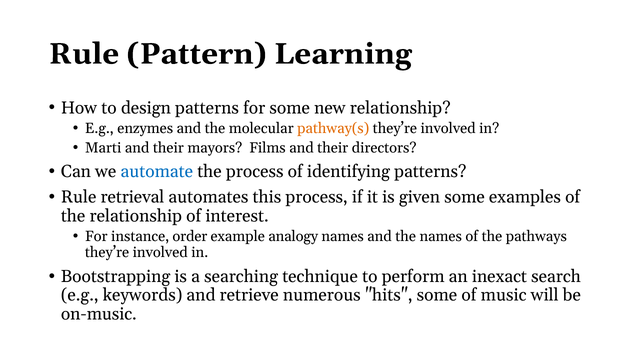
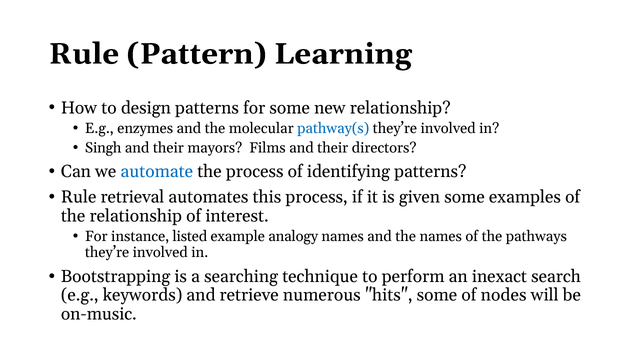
pathway(s colour: orange -> blue (333, 128)
Marti: Marti -> Singh (103, 147)
order: order -> listed (190, 236)
music: music -> nodes (504, 295)
